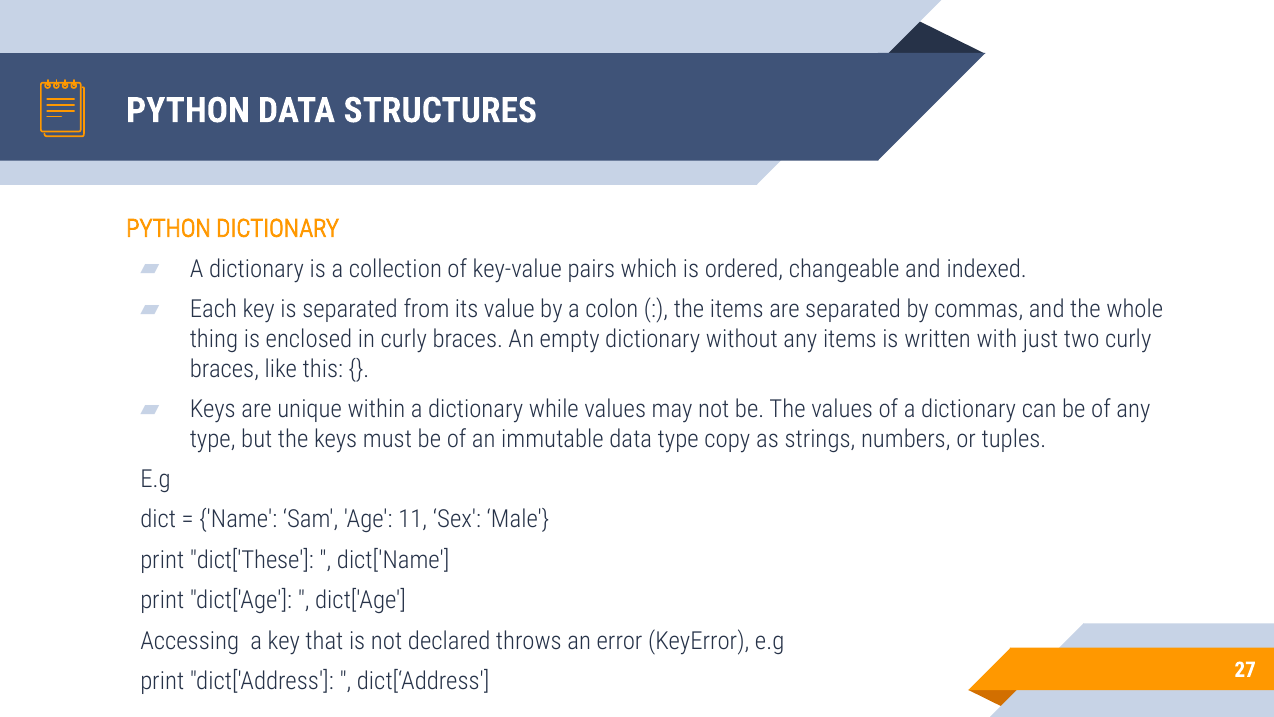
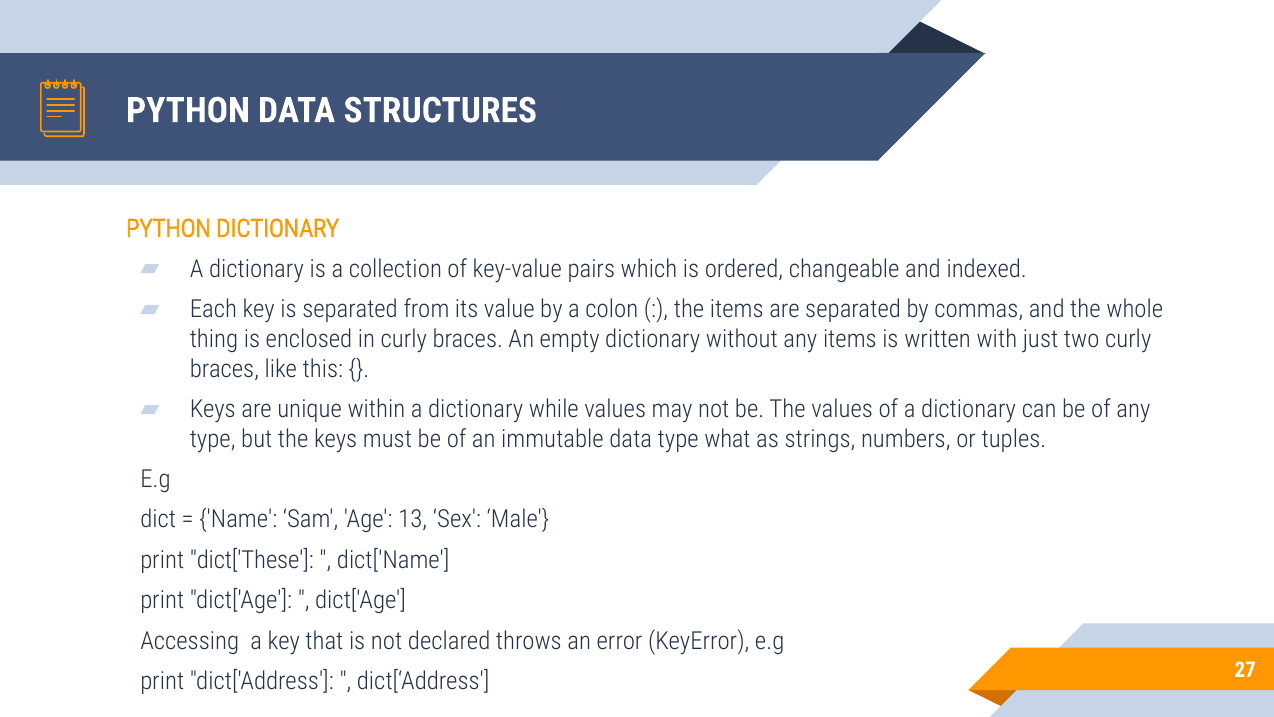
copy: copy -> what (727, 439)
11: 11 -> 13 (413, 520)
